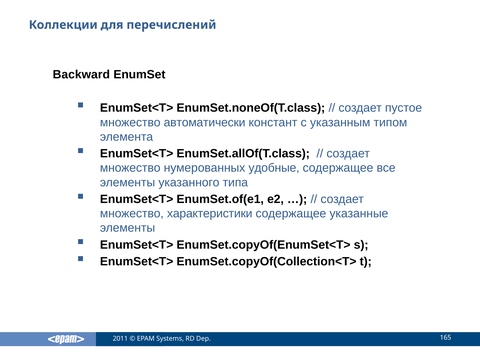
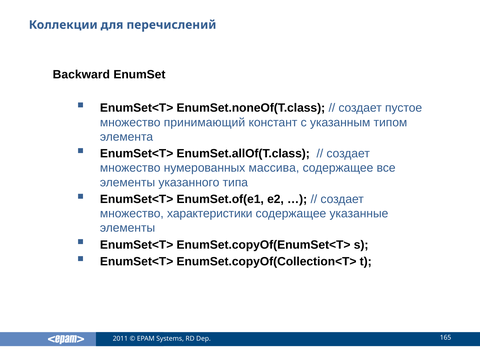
автоматически: автоматически -> принимающий (204, 122)
удобные: удобные -> массива (274, 168)
